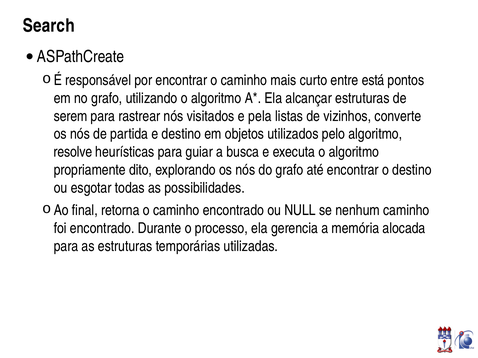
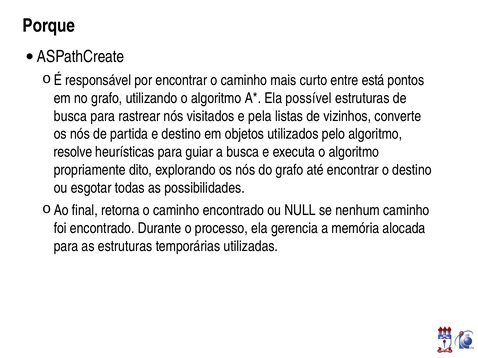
Search: Search -> Porque (49, 26)
alcançar: alcançar -> possível (309, 98)
serem: serem -> busca (70, 116)
